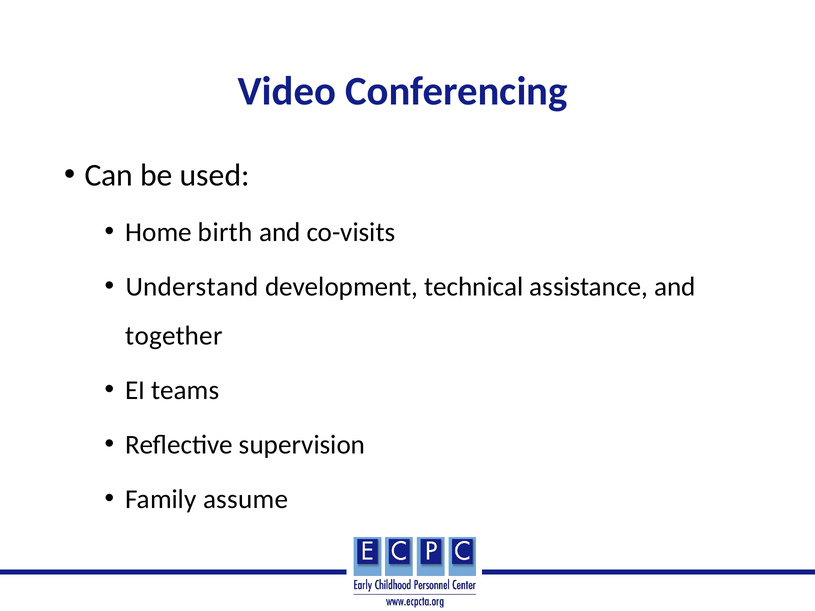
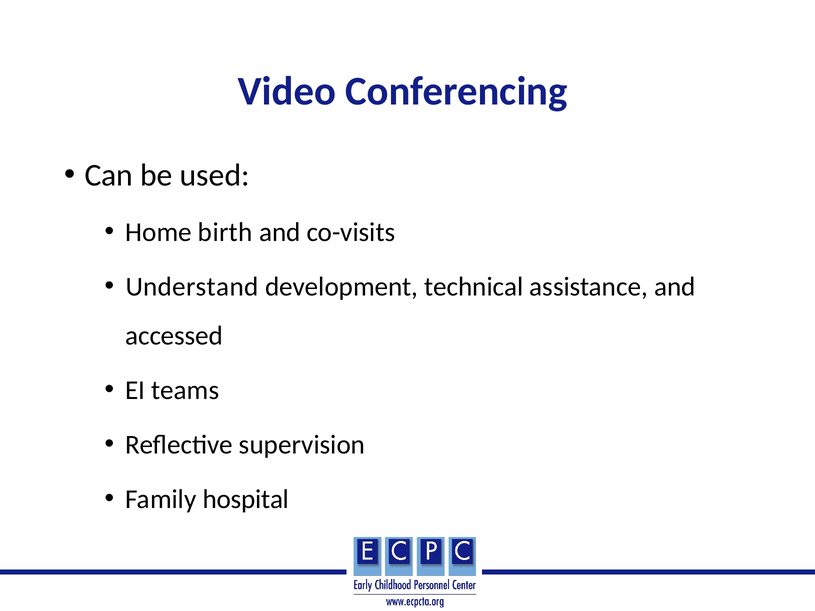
together: together -> accessed (174, 336)
assume: assume -> hospital (246, 499)
